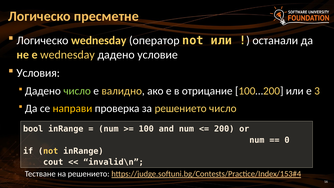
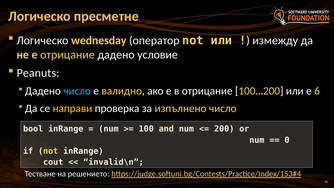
останали: останали -> измежду (275, 40)
е wednesday: wednesday -> отрицание (67, 55)
Условия: Условия -> Peanuts (38, 73)
число colour: light green -> light blue (77, 91)
3: 3 -> 6 (317, 91)
за решението: решението -> изпълнено (181, 108)
